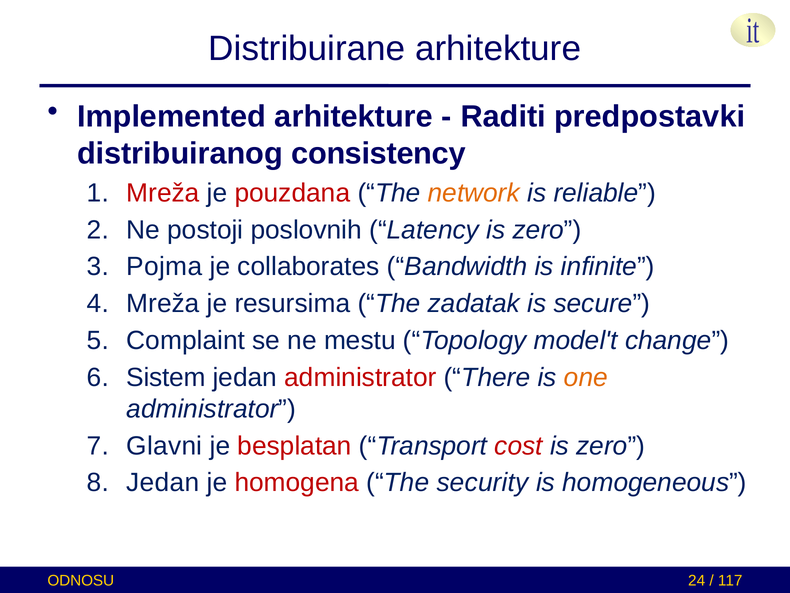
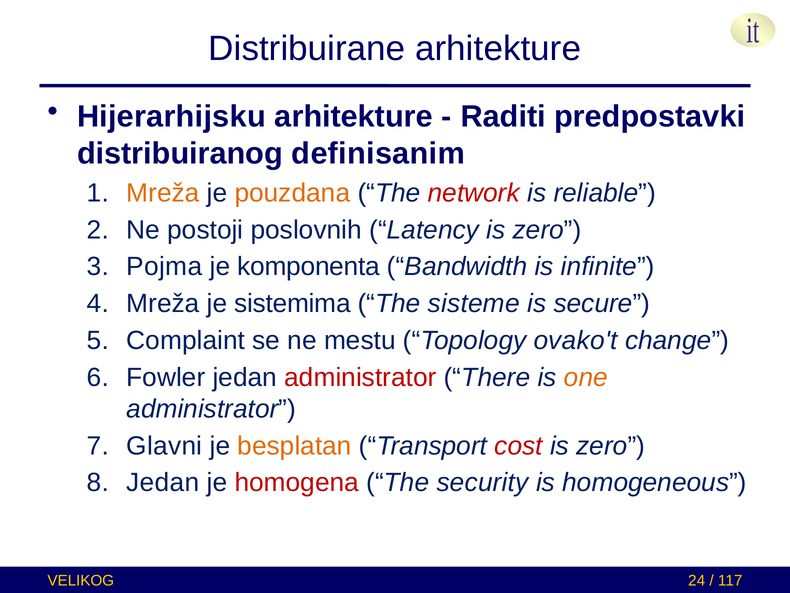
Implemented: Implemented -> Hijerarhijsku (171, 117)
consistency: consistency -> definisanim (378, 154)
Mreža colour: red -> orange (163, 193)
pouzdana colour: red -> orange (292, 193)
network colour: orange -> red (474, 193)
collaborates: collaborates -> komponenta (309, 266)
resursima: resursima -> sistemima (293, 303)
zadatak: zadatak -> sisteme (474, 303)
model't: model't -> ovako't (576, 340)
Sistem: Sistem -> Fowler (166, 377)
besplatan colour: red -> orange (295, 446)
ODNOSU: ODNOSU -> VELIKOG (81, 580)
